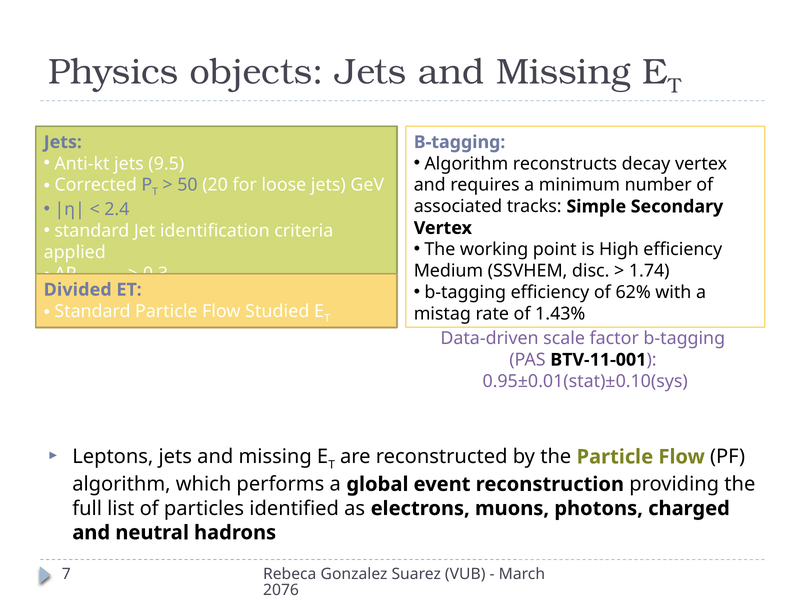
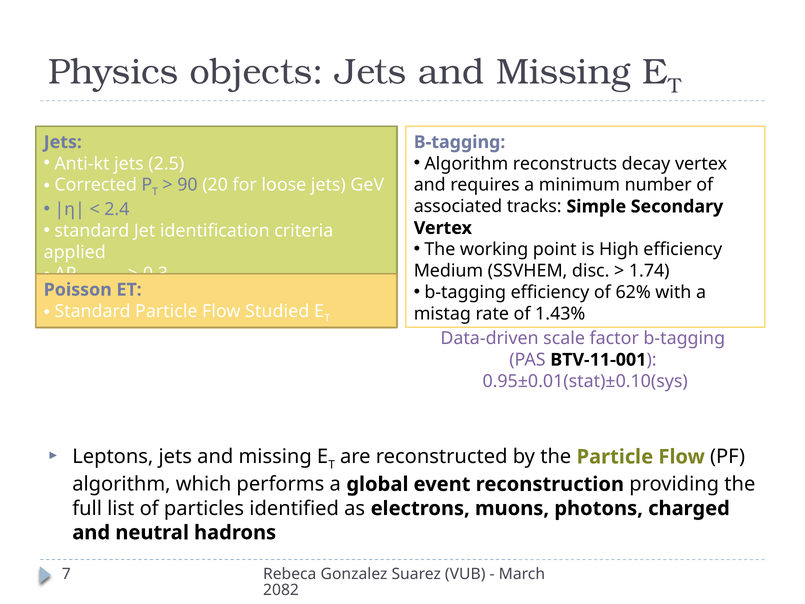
9.5: 9.5 -> 2.5 (166, 164)
50: 50 -> 90 (187, 185)
Divided: Divided -> Poisson (78, 290)
2076: 2076 -> 2082 (281, 590)
